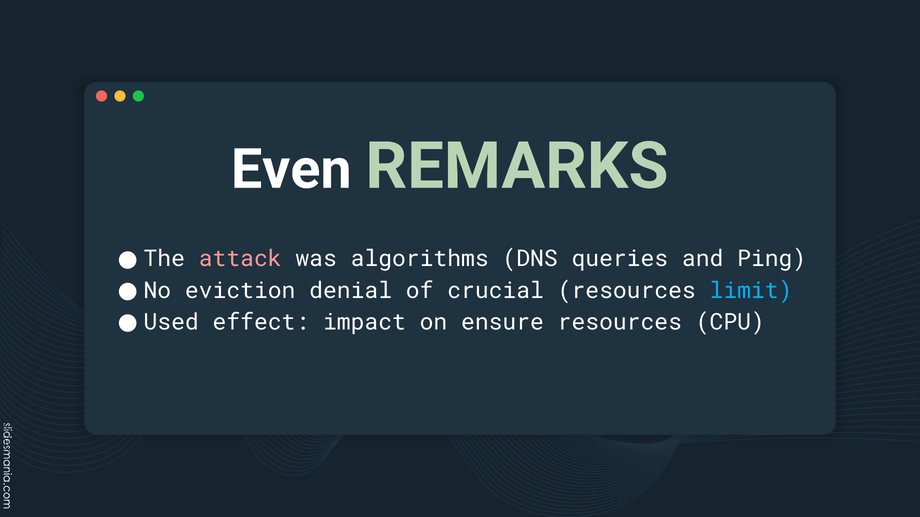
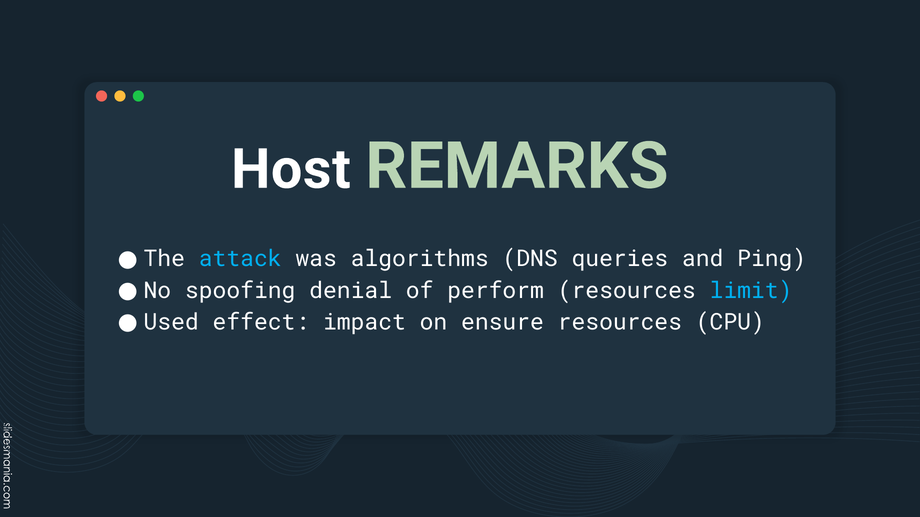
Even: Even -> Host (291, 170)
attack colour: pink -> light blue (240, 259)
eviction: eviction -> spoofing (240, 291)
crucial: crucial -> perform (496, 291)
